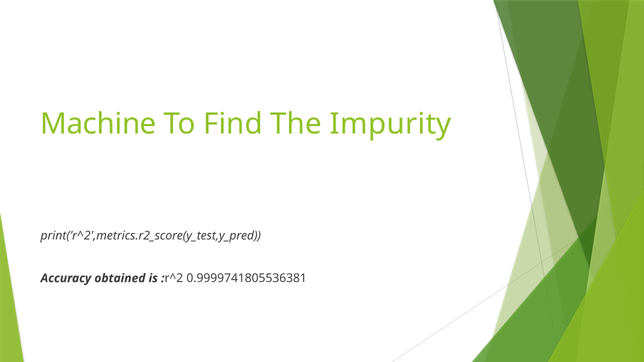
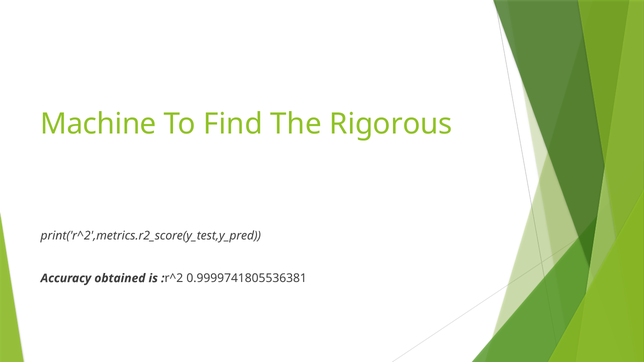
Impurity: Impurity -> Rigorous (391, 124)
